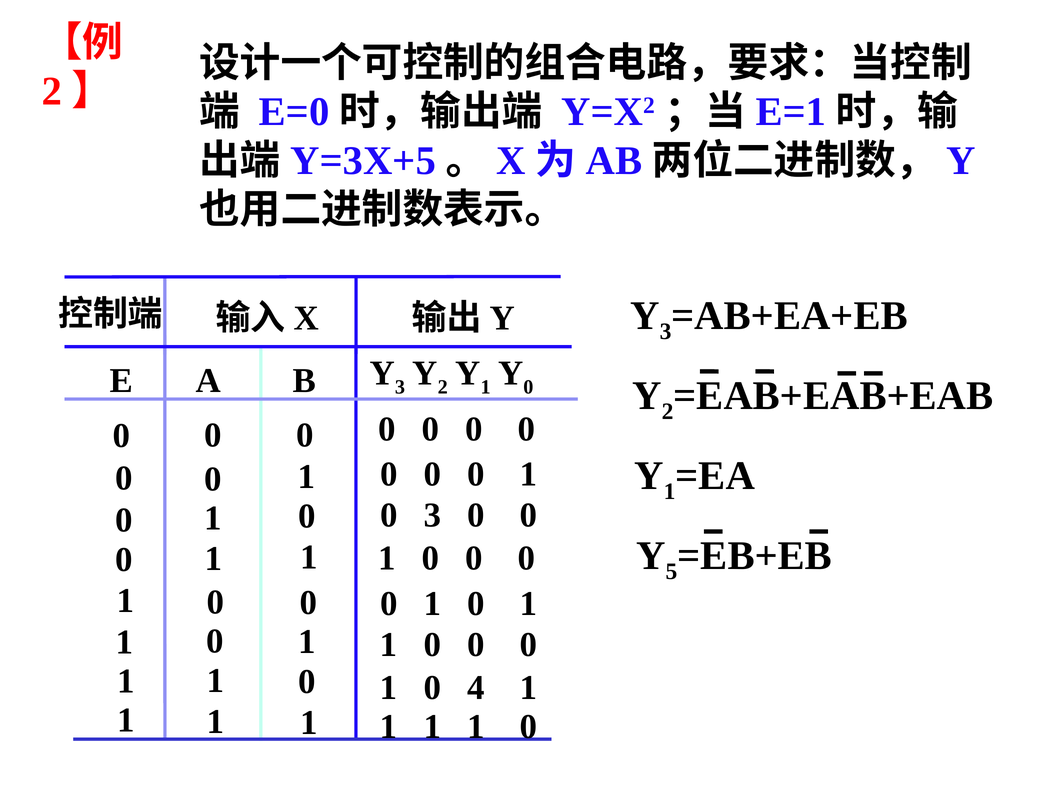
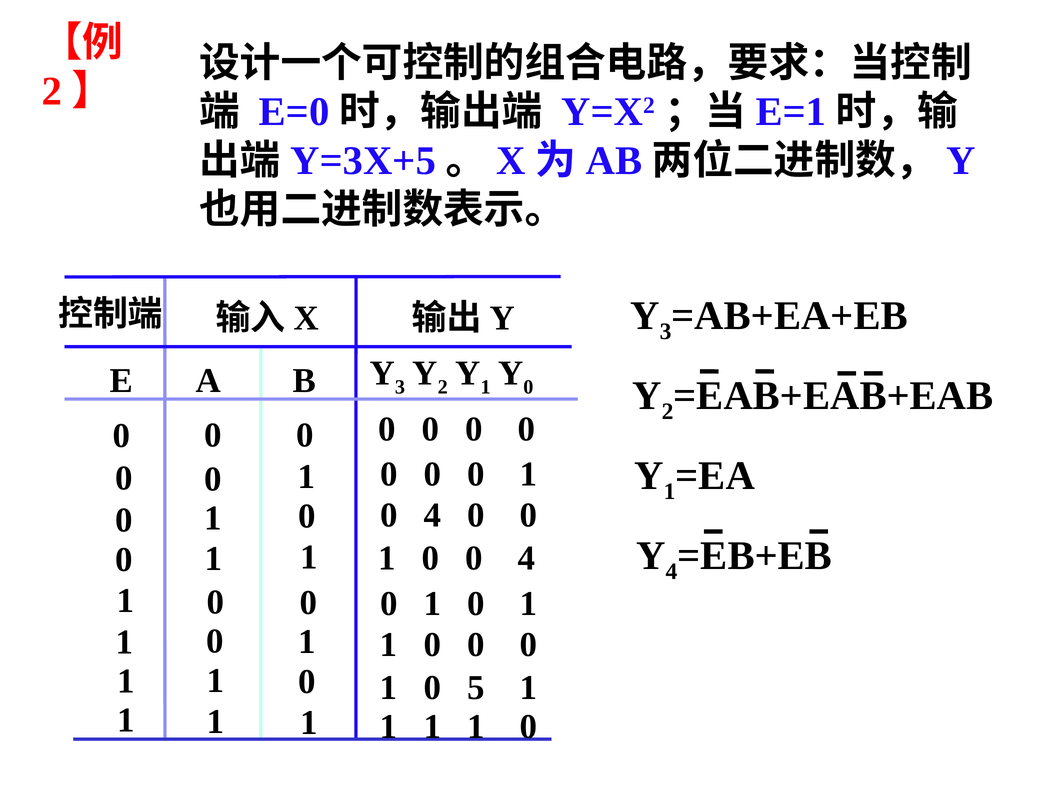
3: 3 -> 4 (433, 515)
5: 5 -> 4 (671, 572)
0: 0 -> 4 (526, 559)
4: 4 -> 5 (476, 688)
